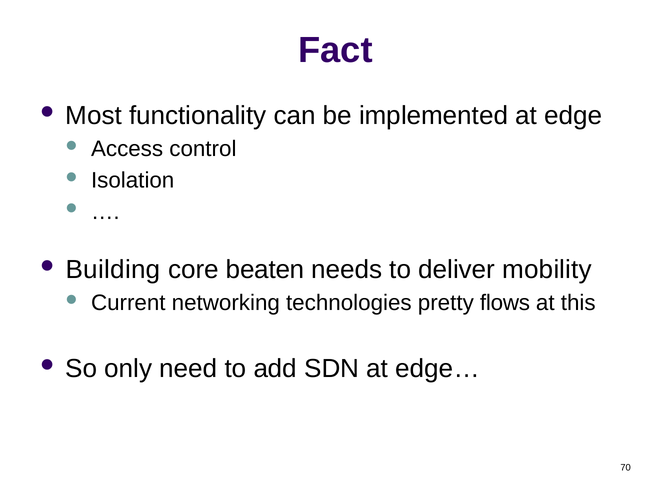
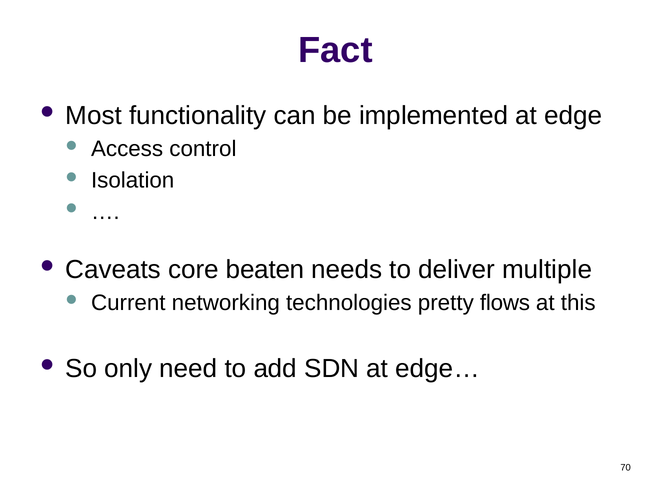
Building: Building -> Caveats (113, 270)
mobility: mobility -> multiple (547, 270)
